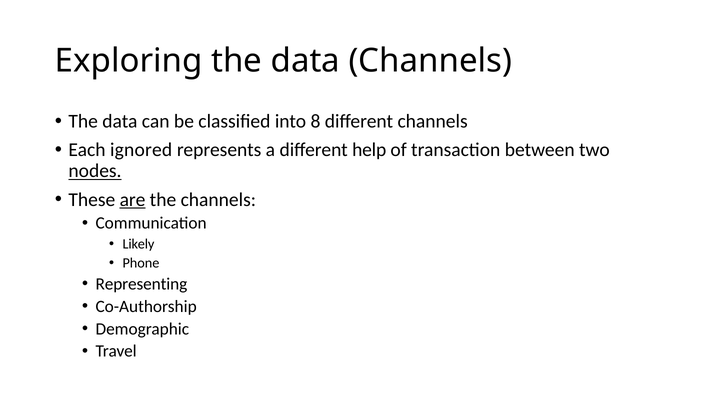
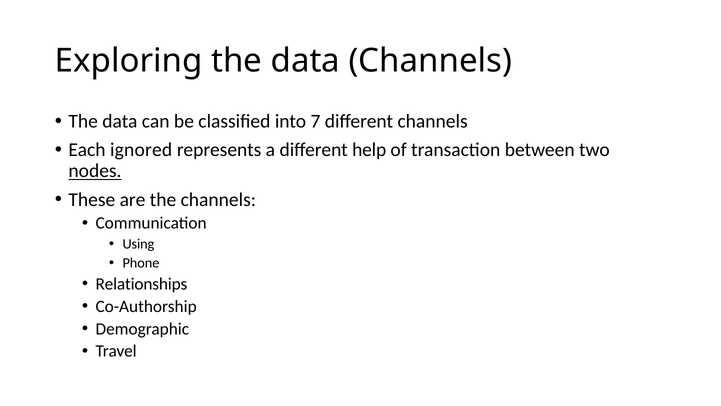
8: 8 -> 7 (315, 121)
are underline: present -> none (133, 199)
Likely: Likely -> Using (138, 244)
Representing: Representing -> Relationships (141, 284)
